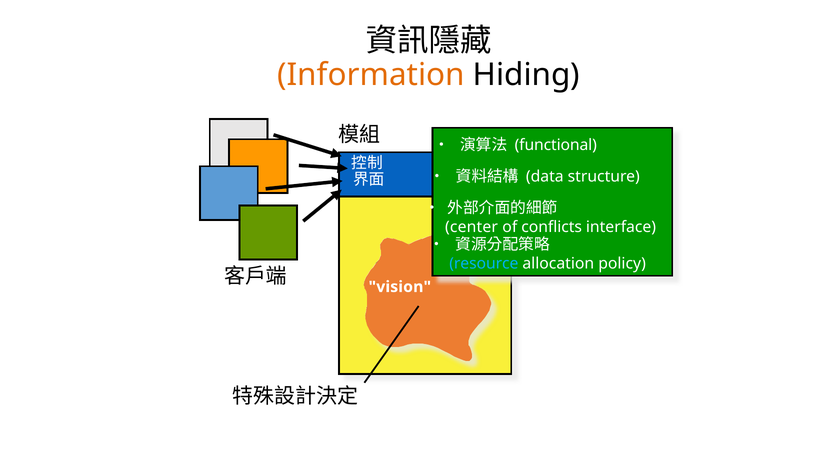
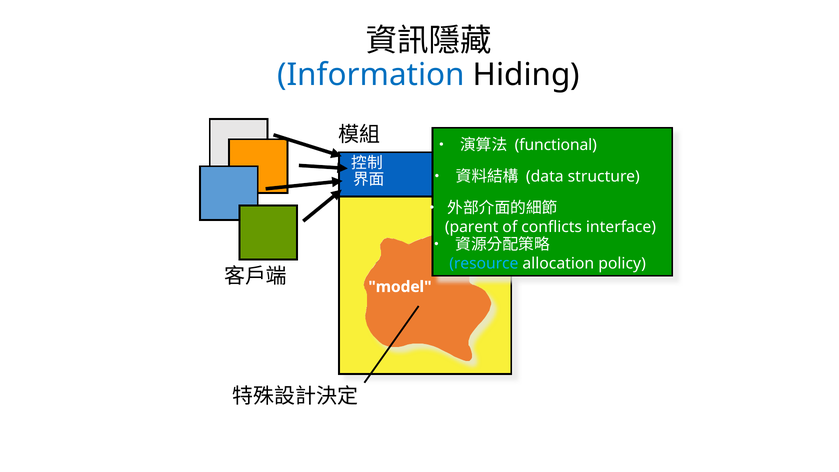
Information colour: orange -> blue (371, 75)
center: center -> parent (472, 227)
vision: vision -> model (400, 287)
